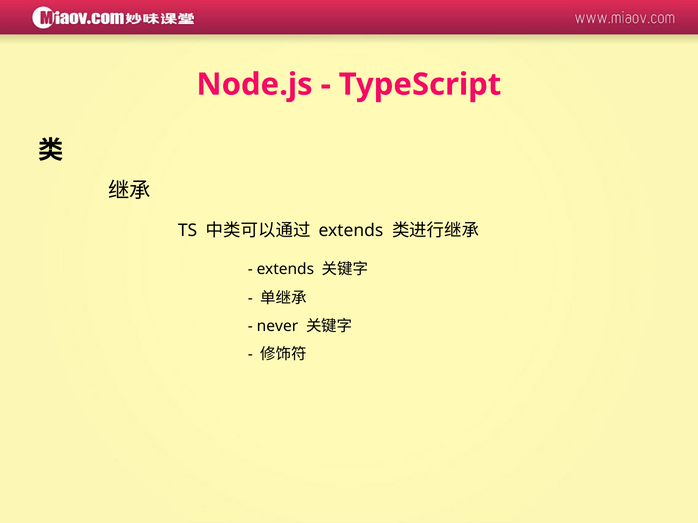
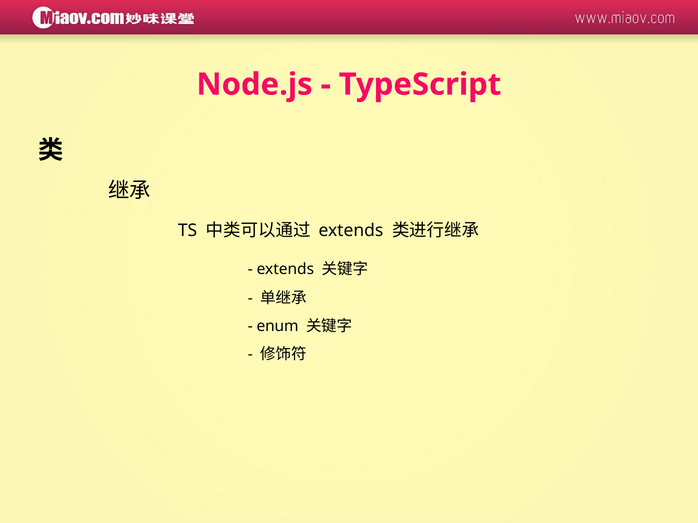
never: never -> enum (278, 327)
